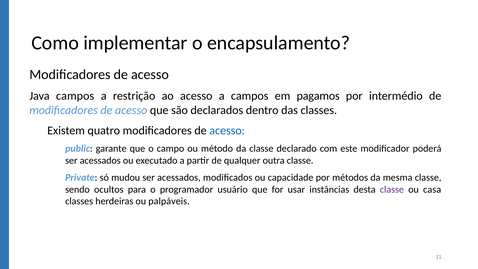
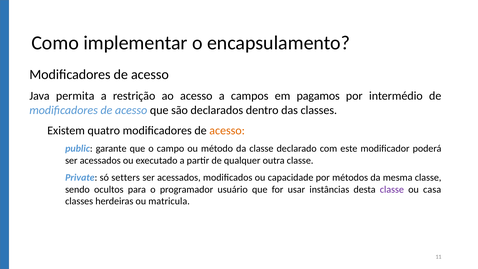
Java campos: campos -> permita (75, 96)
acesso colour: blue -> orange (227, 130)
mudou: mudou -> setters (126, 177)
palpáveis: palpáveis -> matricula (169, 201)
